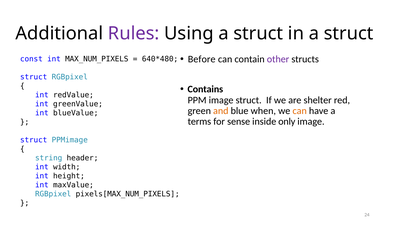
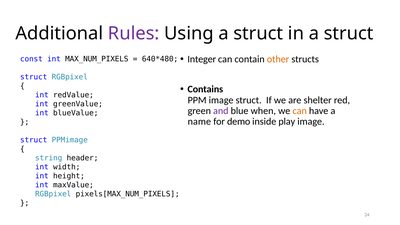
Before: Before -> Integer (202, 59)
other colour: purple -> orange (278, 59)
and colour: orange -> purple (221, 111)
terms: terms -> name (199, 122)
sense: sense -> demo (239, 122)
only: only -> play (287, 122)
